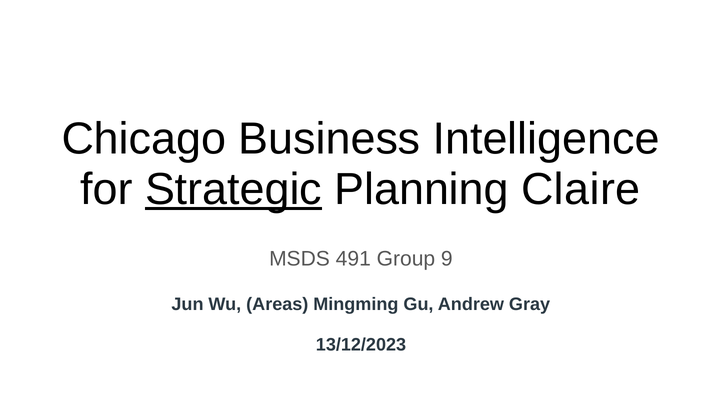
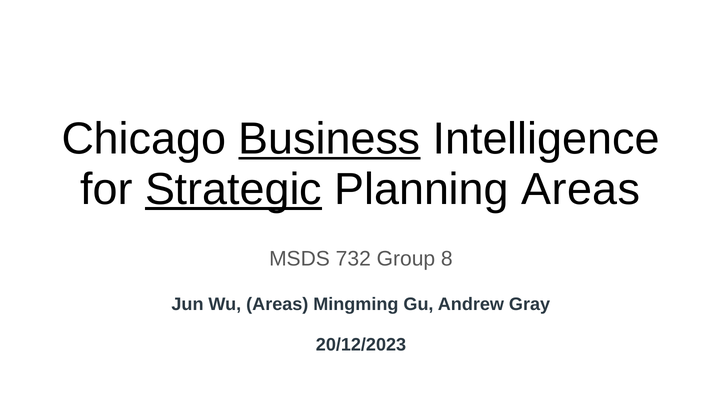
Business underline: none -> present (329, 139)
Planning Claire: Claire -> Areas (581, 189)
491: 491 -> 732 (353, 259)
9: 9 -> 8 (447, 259)
13/12/2023: 13/12/2023 -> 20/12/2023 (361, 345)
